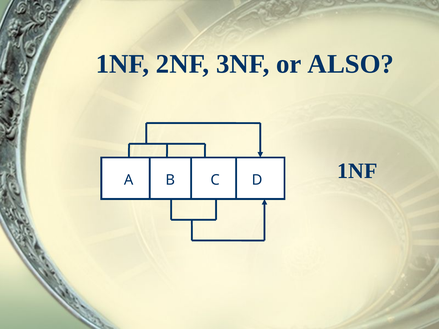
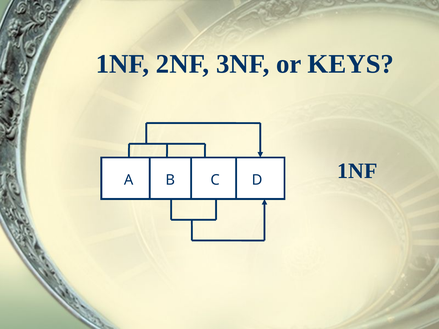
ALSO: ALSO -> KEYS (351, 64)
